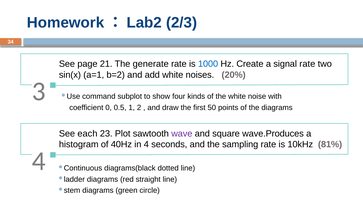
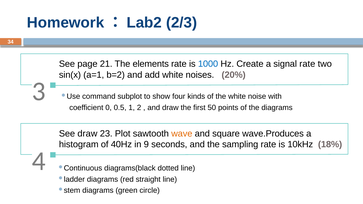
generate: generate -> elements (151, 64)
See each: each -> draw (87, 134)
wave colour: purple -> orange (182, 134)
in 4: 4 -> 9 (146, 145)
81%: 81% -> 18% (330, 145)
